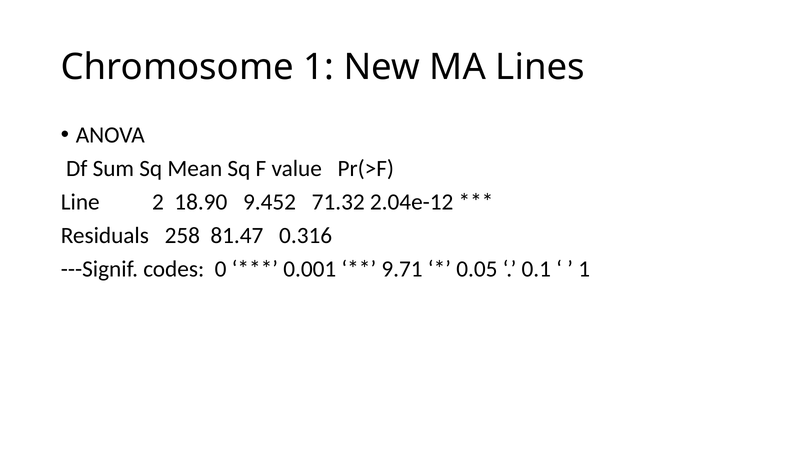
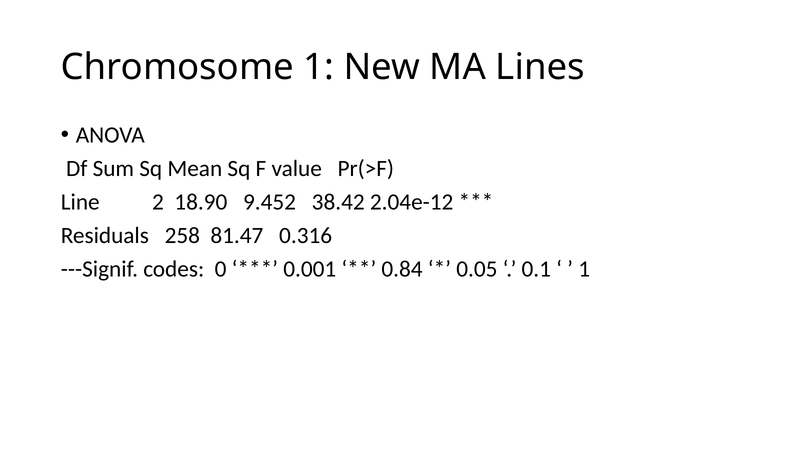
71.32: 71.32 -> 38.42 (338, 202)
9.71: 9.71 -> 0.84 (402, 269)
